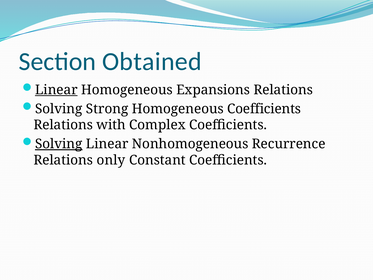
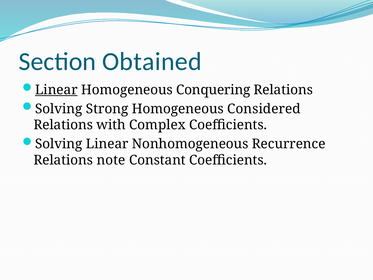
Expansions: Expansions -> Conquering (213, 90)
Homogeneous Coefficients: Coefficients -> Considered (264, 109)
Solving underline: present -> none (59, 144)
only: only -> note (111, 160)
